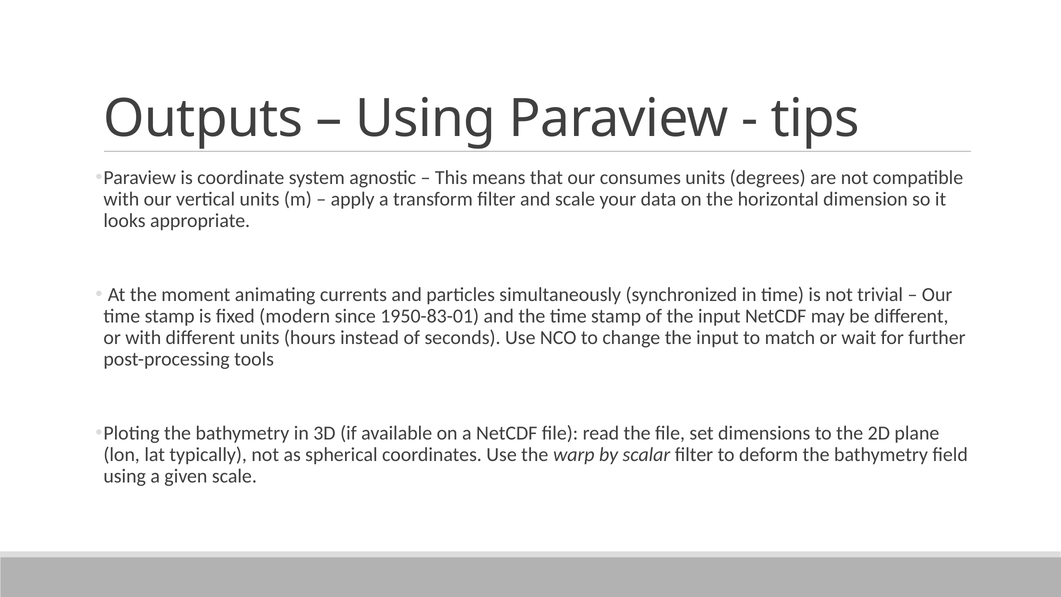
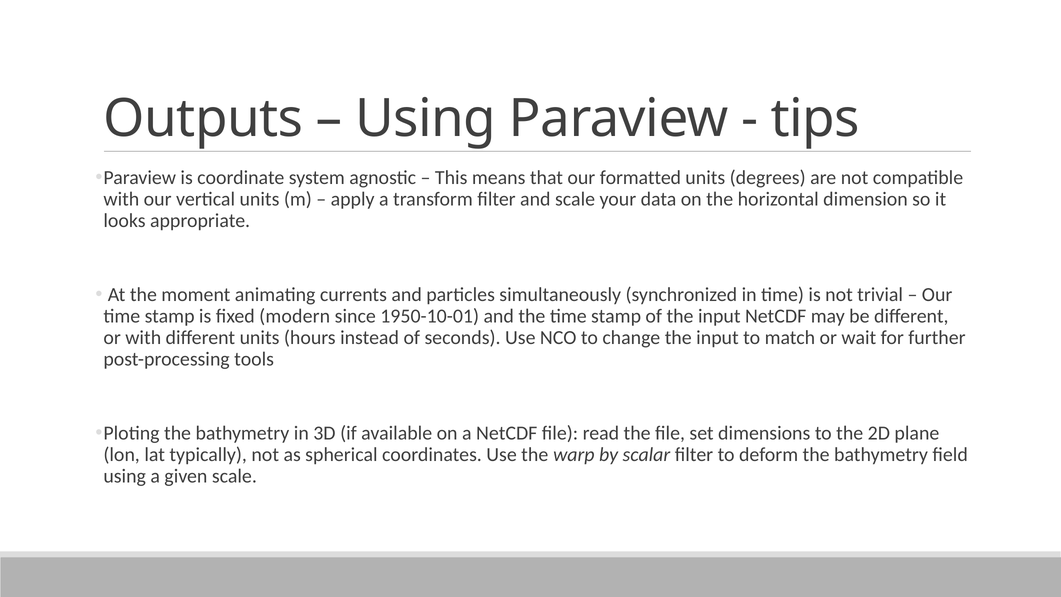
consumes: consumes -> formatted (640, 178)
1950-83-01: 1950-83-01 -> 1950-10-01 (430, 316)
